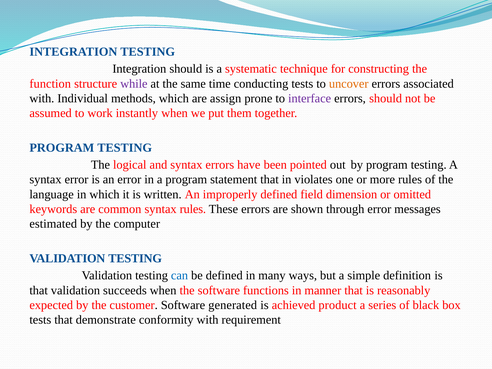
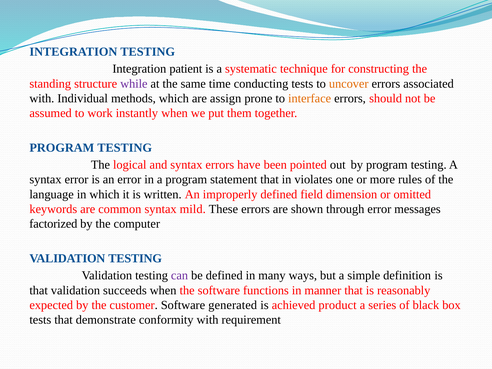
Integration should: should -> patient (186, 69)
function: function -> standing (50, 84)
interface colour: purple -> orange (310, 98)
syntax rules: rules -> mild (193, 209)
estimated: estimated -> factorized (53, 224)
can colour: blue -> purple (180, 276)
